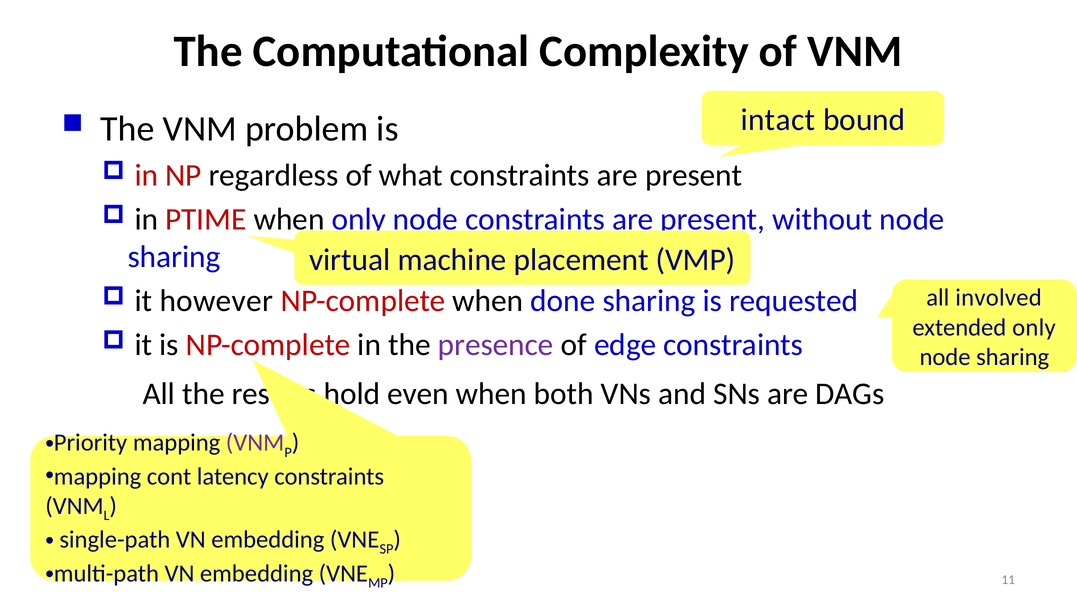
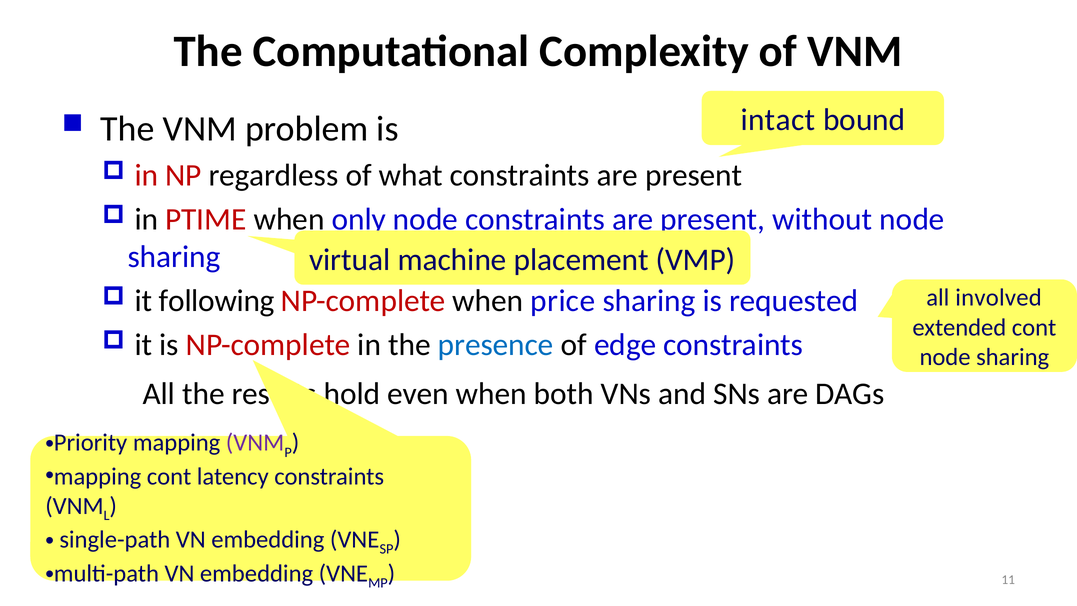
however: however -> following (217, 301)
done: done -> price (563, 301)
extended only: only -> cont (1034, 327)
presence colour: purple -> blue (496, 345)
